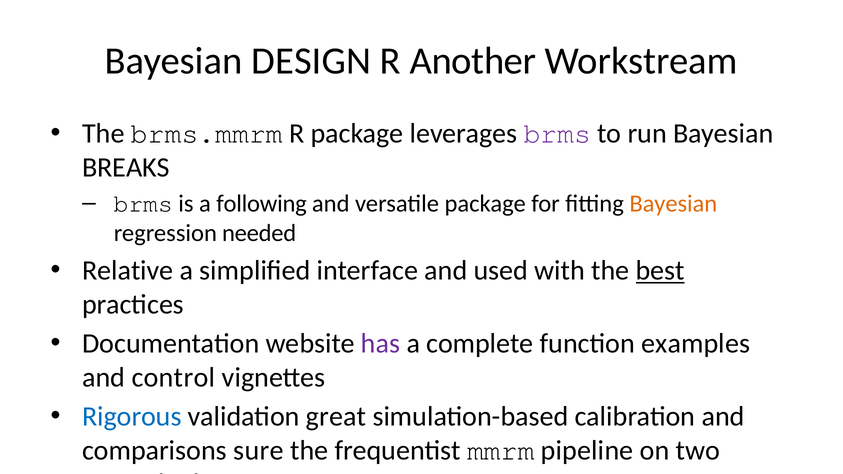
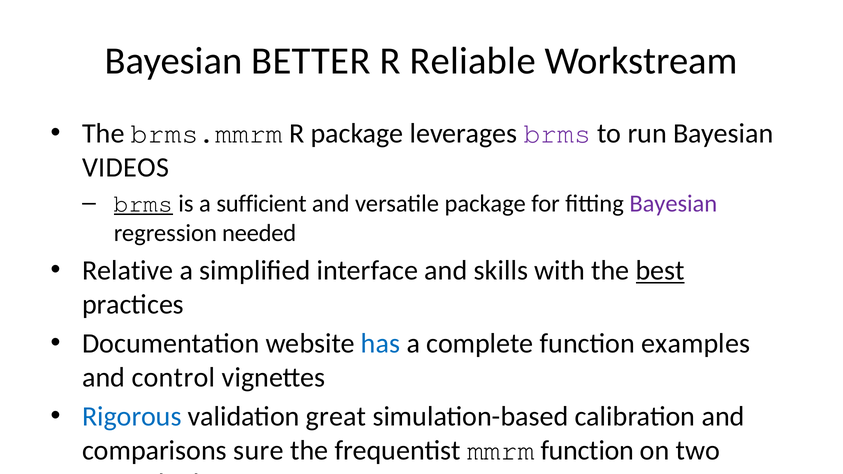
DESIGN: DESIGN -> BETTER (311, 61)
Another: Another -> Reliable (473, 61)
BREAKS: BREAKS -> VIDEOS (126, 167)
brms underline: none -> present (143, 204)
following: following -> sufficient (262, 204)
Bayesian colour: orange -> purple (673, 204)
used: used -> skills (501, 271)
has colour: purple -> blue (381, 344)
mmrm pipeline: pipeline -> function (587, 450)
